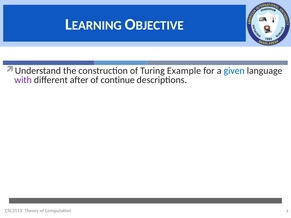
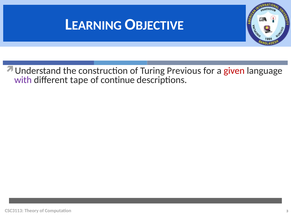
Example: Example -> Previous (184, 71)
given colour: blue -> red (234, 71)
after: after -> tape (79, 80)
